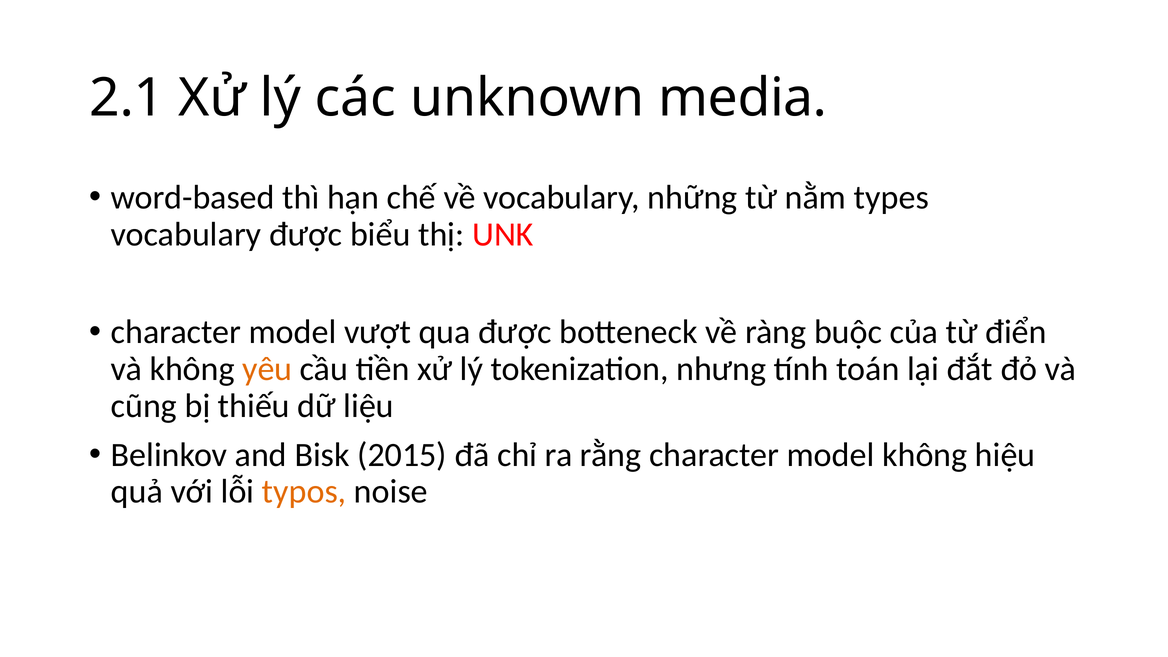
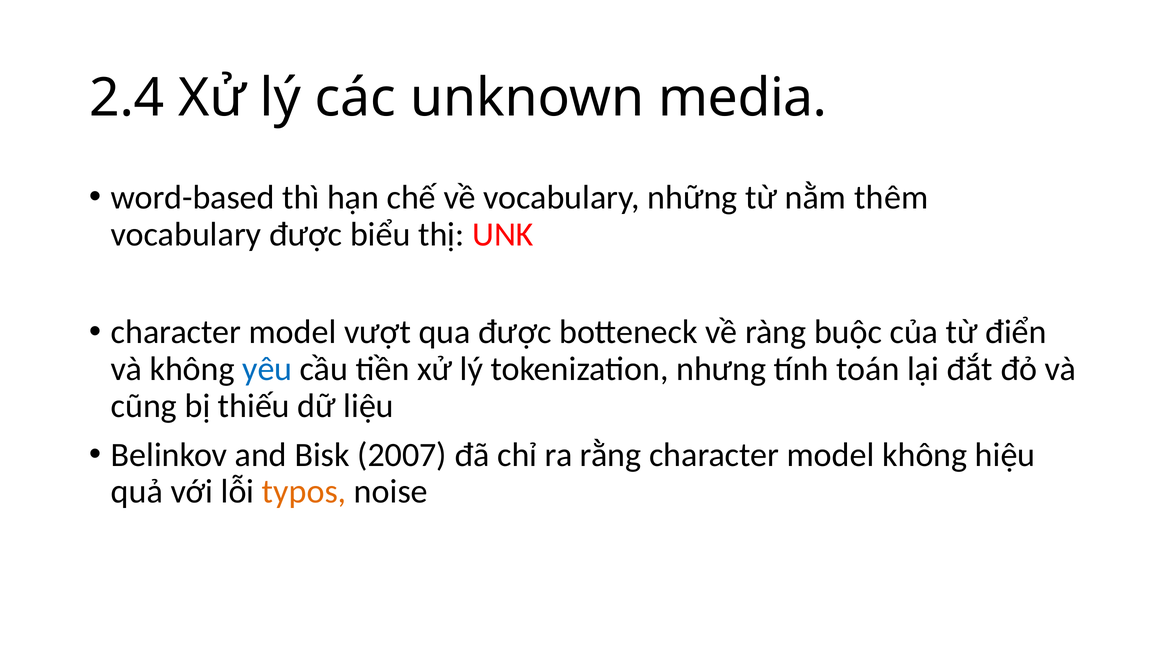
2.1: 2.1 -> 2.4 (127, 98)
types: types -> thêm (891, 197)
yêu colour: orange -> blue (267, 369)
2015: 2015 -> 2007 (402, 455)
